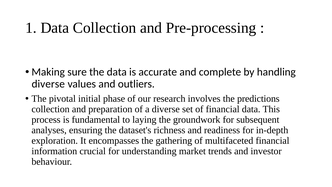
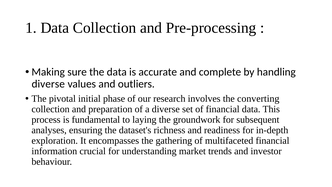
predictions: predictions -> converting (258, 99)
